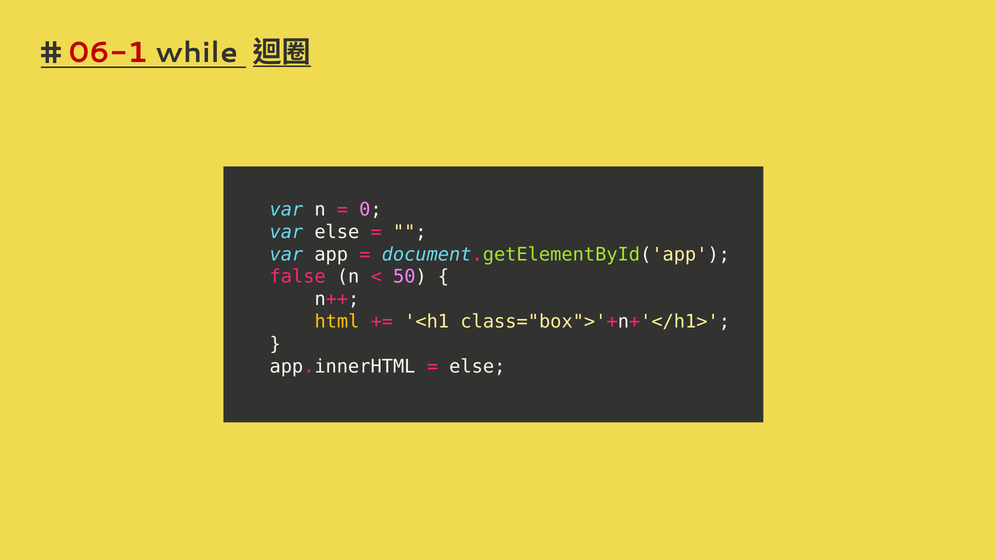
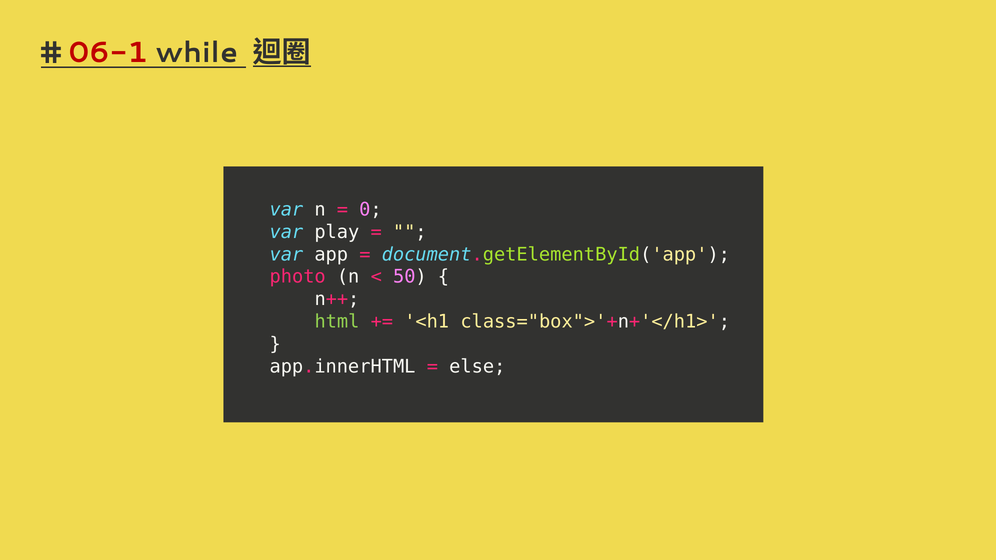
var else: else -> play (337, 232)
false: false -> photo (298, 277)
html colour: yellow -> light green (337, 322)
